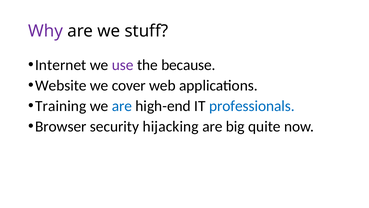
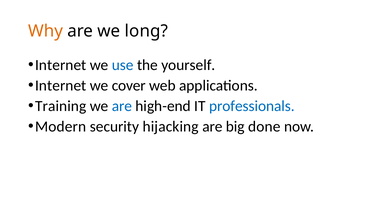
Why colour: purple -> orange (46, 31)
stuff: stuff -> long (146, 31)
use colour: purple -> blue (123, 65)
because: because -> yourself (188, 65)
Website: Website -> Internet (61, 85)
Browser: Browser -> Modern (61, 126)
quite: quite -> done (264, 126)
